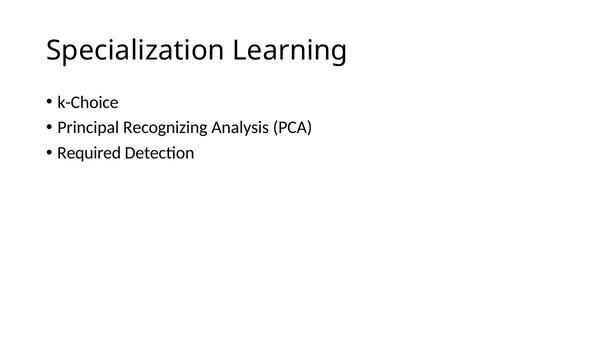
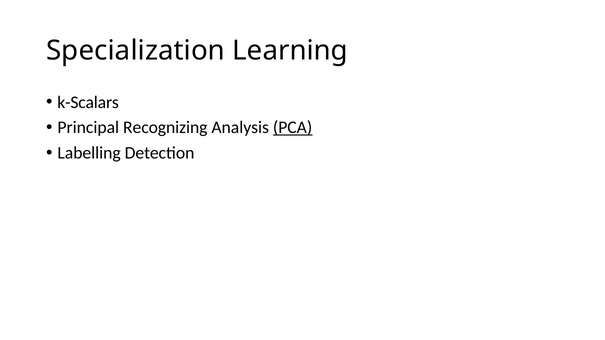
k-Choice: k-Choice -> k-Scalars (88, 102)
PCA underline: none -> present (293, 128)
Required: Required -> Labelling (89, 153)
